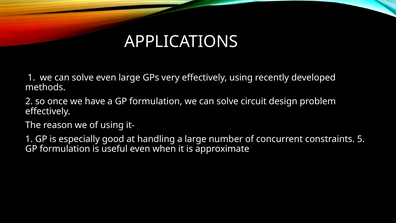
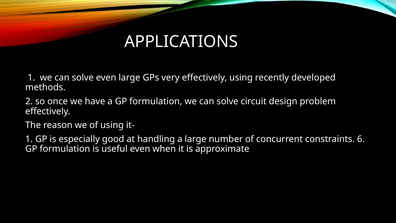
5: 5 -> 6 (361, 139)
